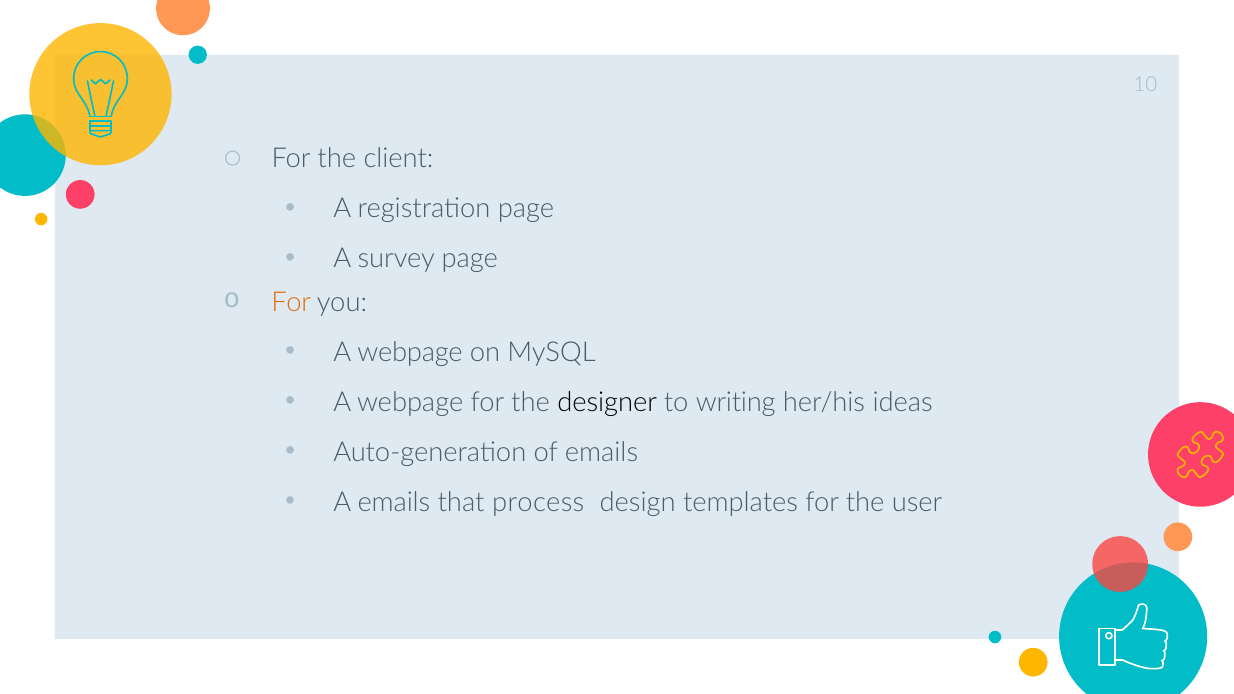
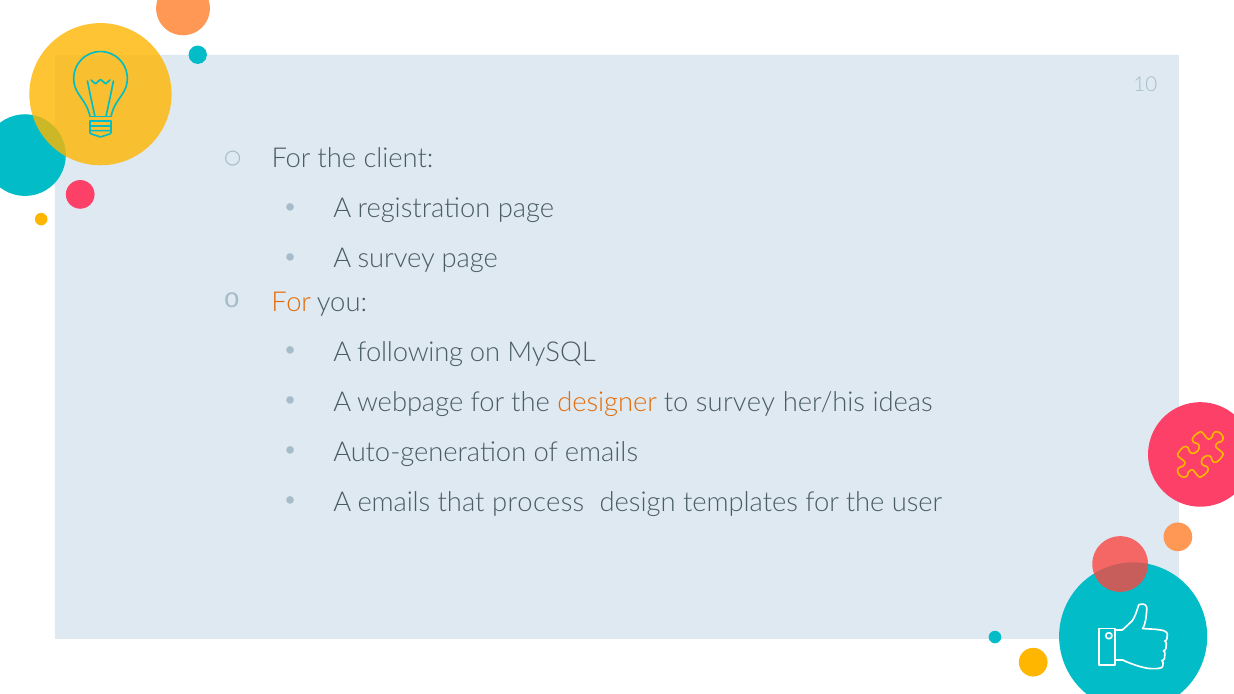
webpage: webpage -> following (410, 352)
designer colour: black -> orange (607, 402)
to writing: writing -> survey (735, 402)
